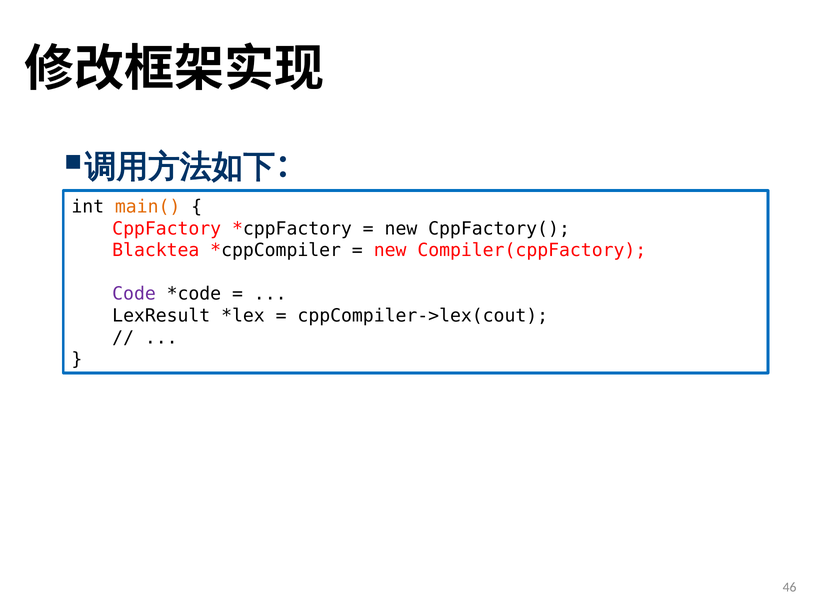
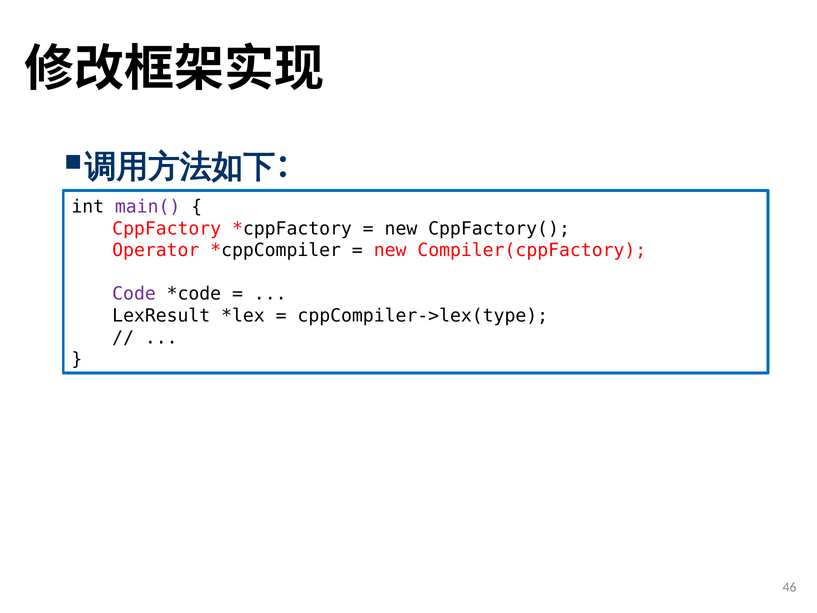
main( colour: orange -> purple (148, 207)
Blacktea: Blacktea -> Operator (156, 250)
cppCompiler->lex(cout: cppCompiler->lex(cout -> cppCompiler->lex(type (423, 316)
